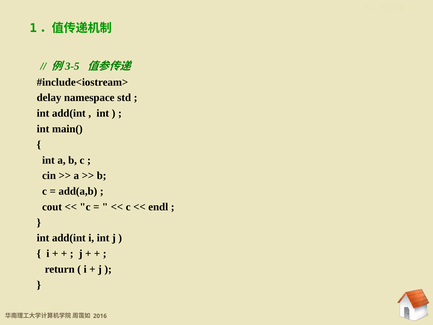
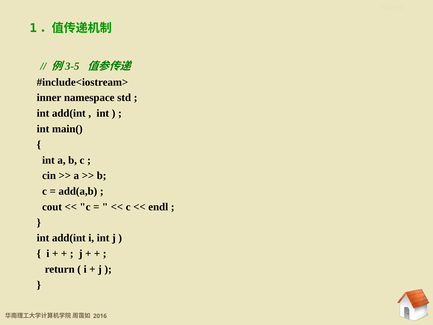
delay: delay -> inner (49, 98)
